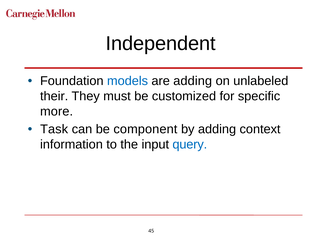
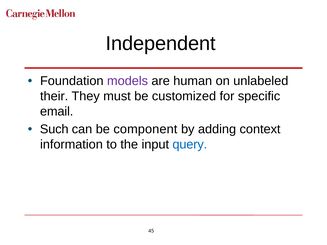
models colour: blue -> purple (128, 81)
are adding: adding -> human (193, 81)
more: more -> email (57, 112)
Task: Task -> Such (54, 129)
